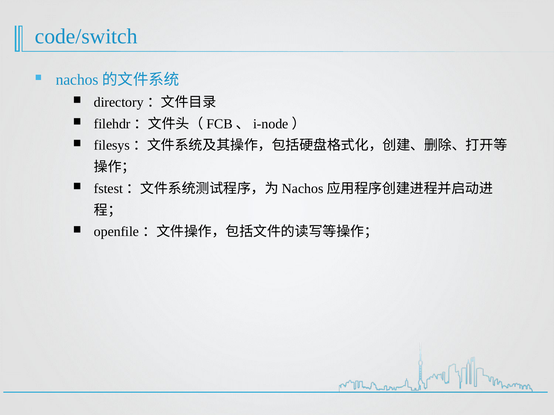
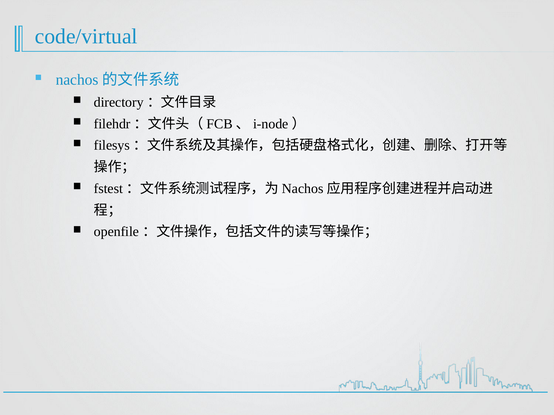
code/switch: code/switch -> code/virtual (86, 36)
